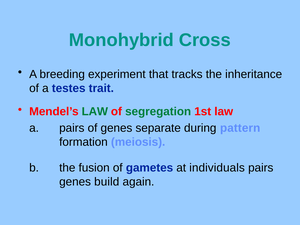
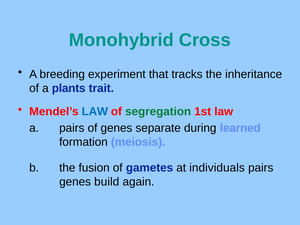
testes: testes -> plants (69, 88)
LAW colour: green -> blue (95, 112)
pattern: pattern -> learned (240, 128)
